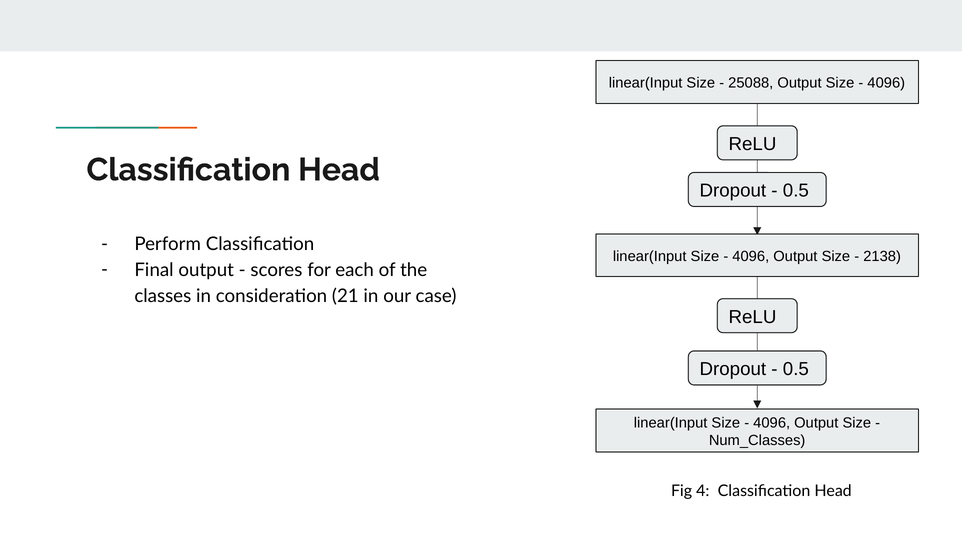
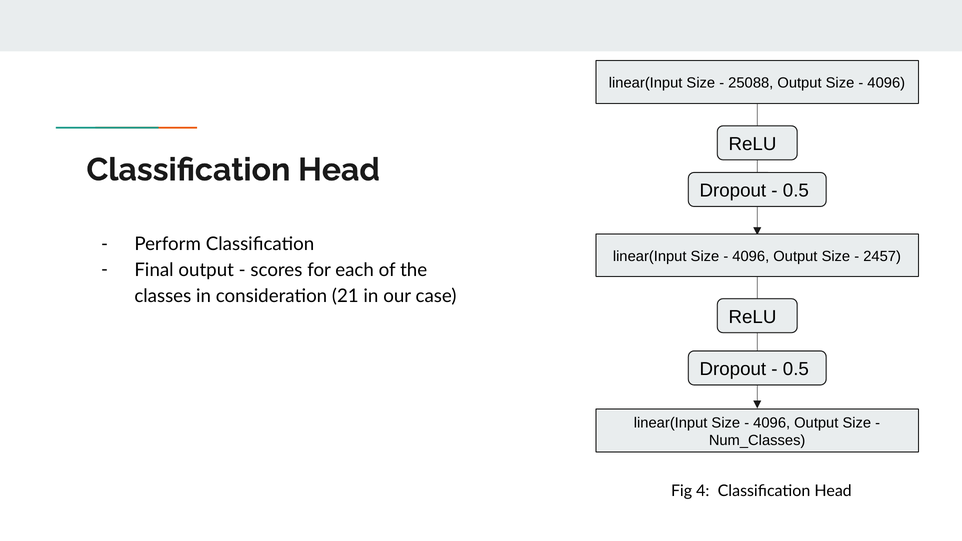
2138: 2138 -> 2457 (882, 256)
